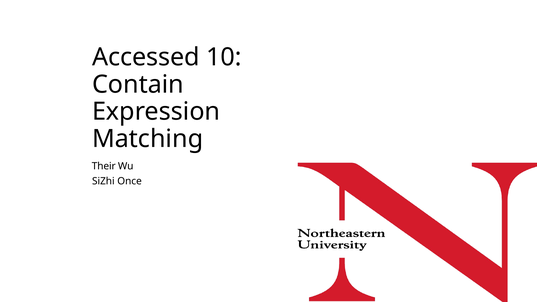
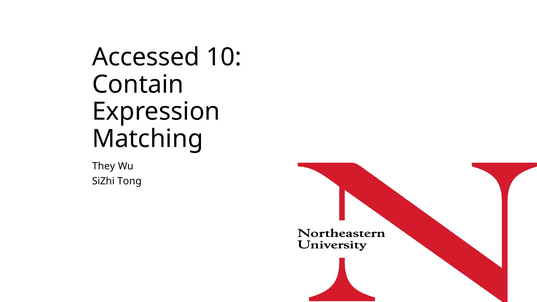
Their: Their -> They (104, 166)
Once: Once -> Tong (129, 181)
